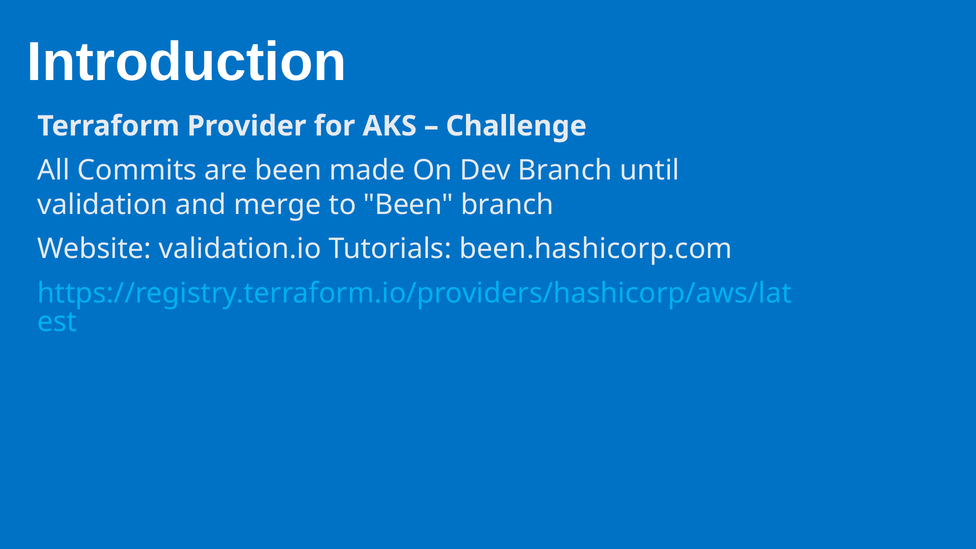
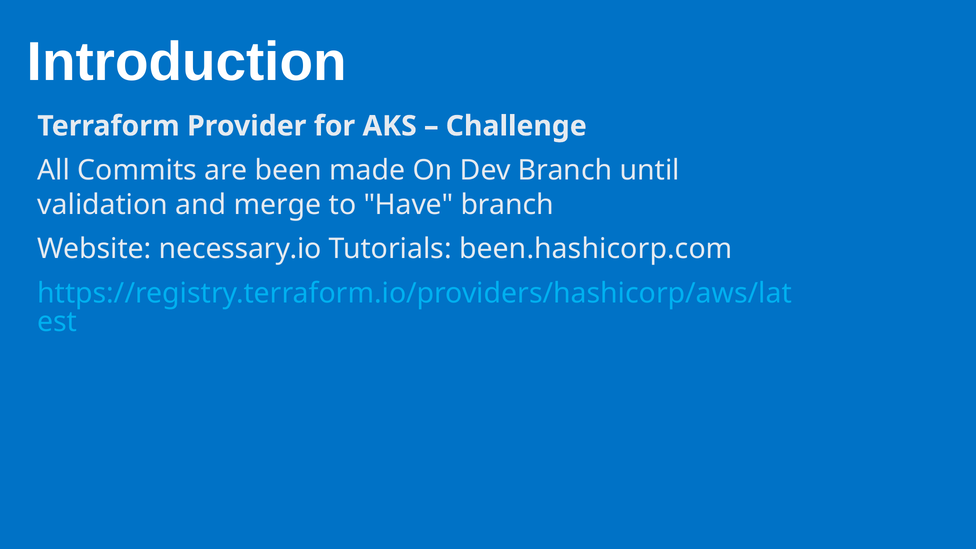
to Been: Been -> Have (408, 205)
validation.io: validation.io -> necessary.io (240, 249)
